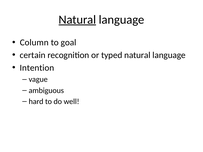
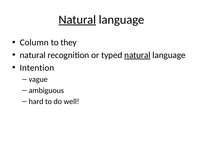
goal: goal -> they (69, 43)
certain: certain -> natural (33, 55)
natural underline: none -> present (137, 55)
